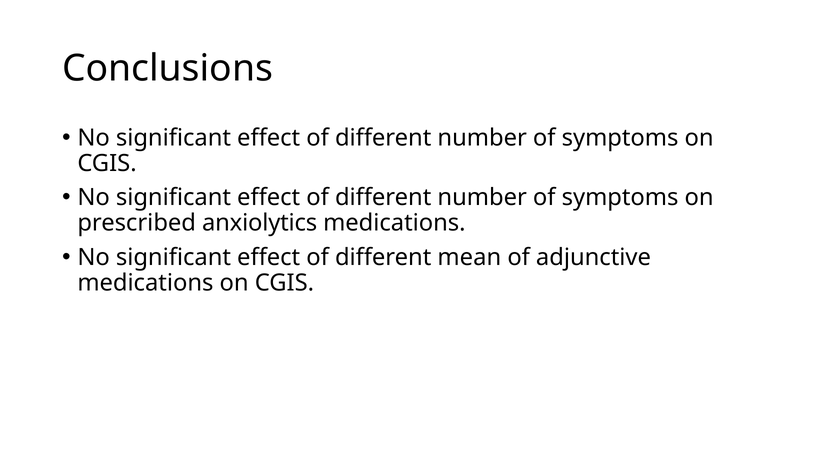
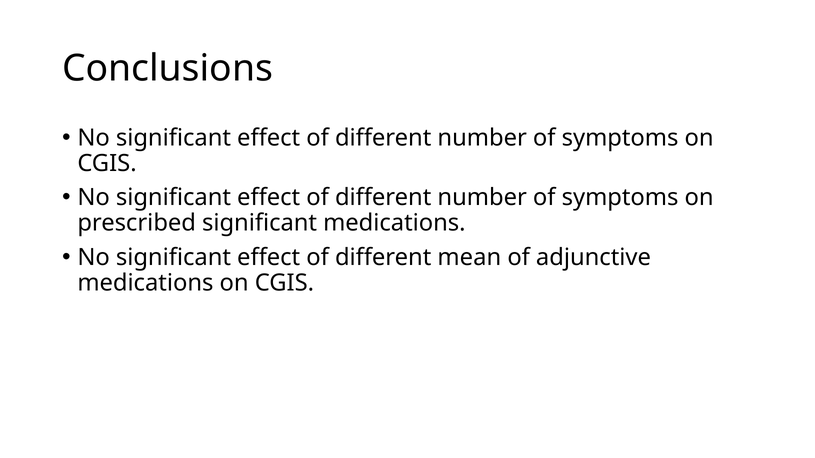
prescribed anxiolytics: anxiolytics -> significant (260, 223)
